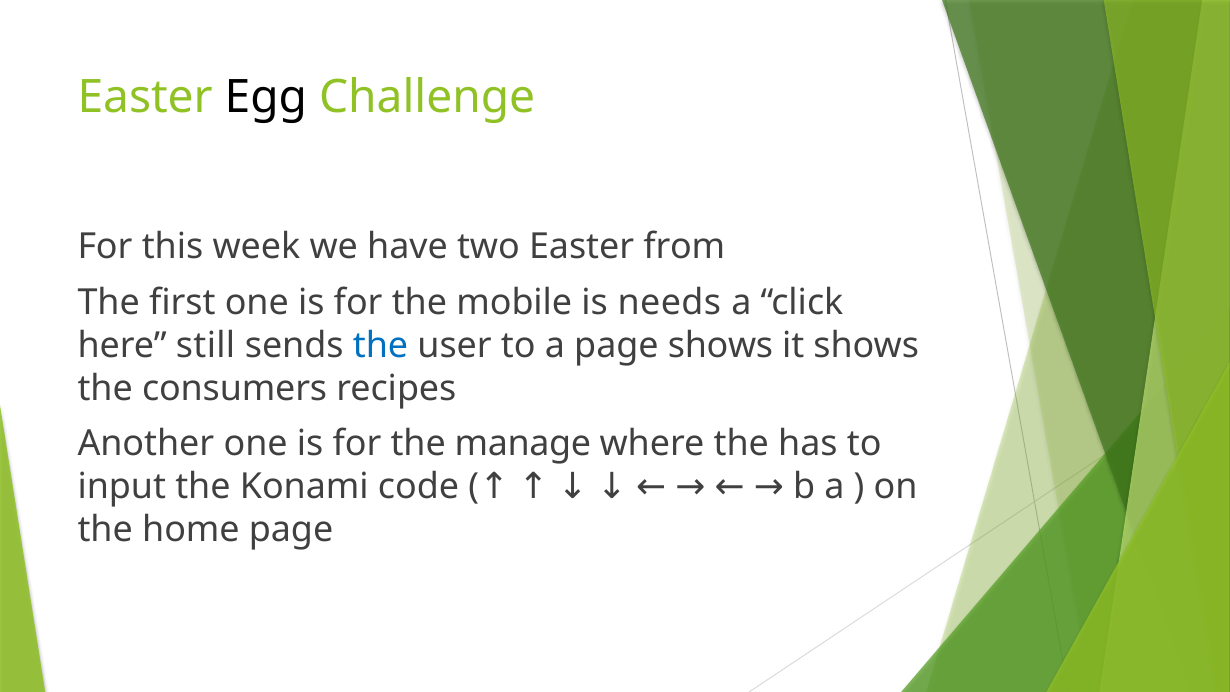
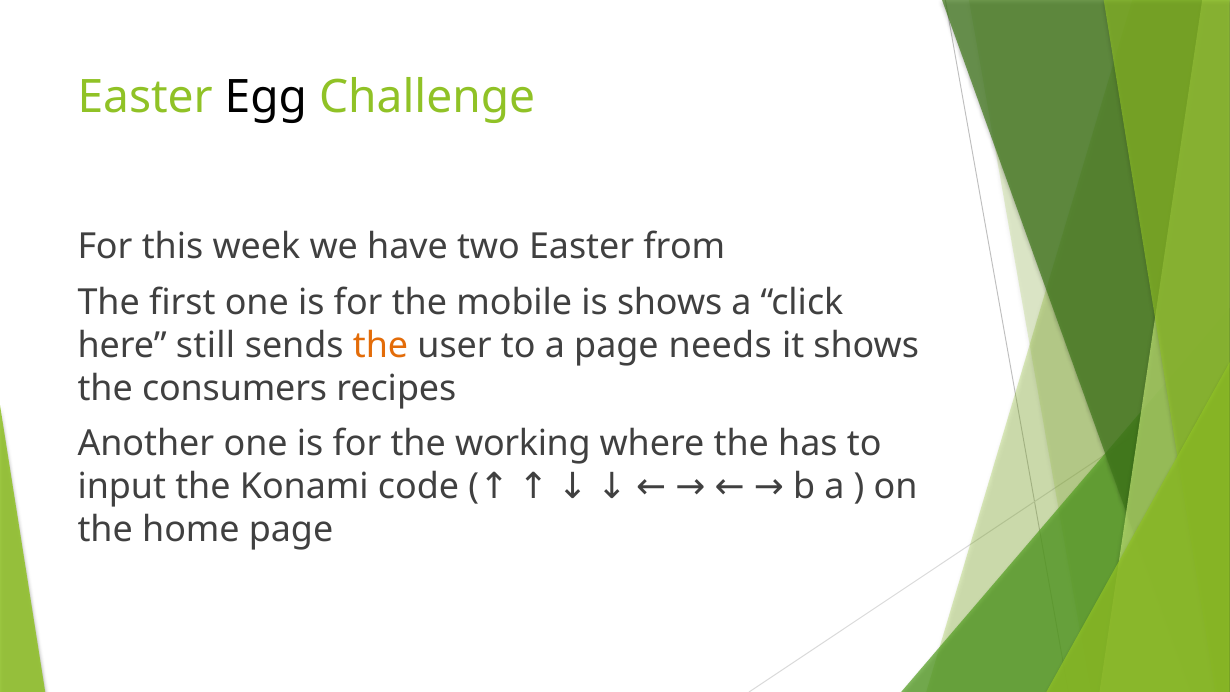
is needs: needs -> shows (670, 302)
the colour: blue -> orange (381, 345)
page shows: shows -> needs (720, 345)
manage: manage -> working (523, 444)
